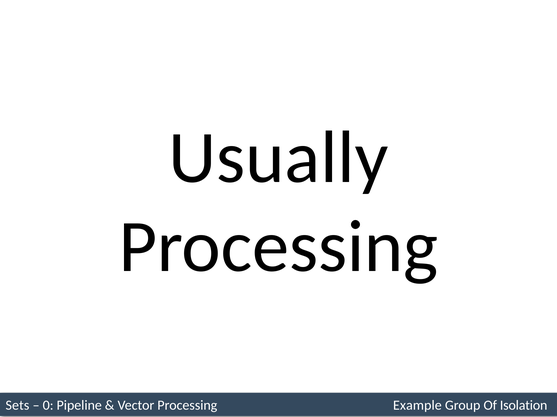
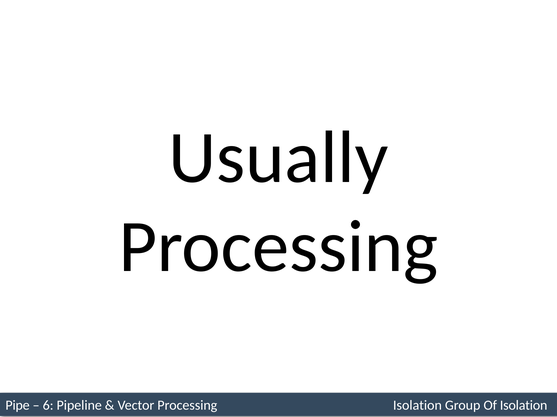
Sets: Sets -> Pipe (18, 406)
0: 0 -> 6 (48, 406)
Processing Example: Example -> Isolation (417, 406)
